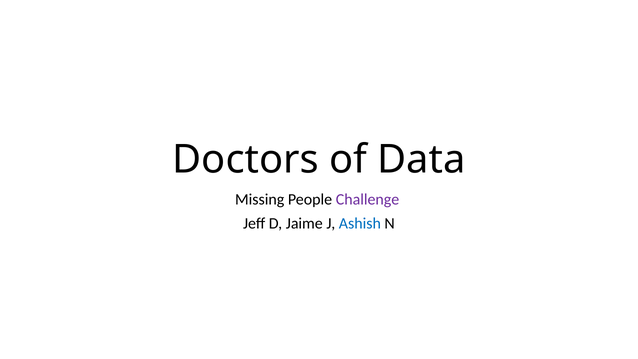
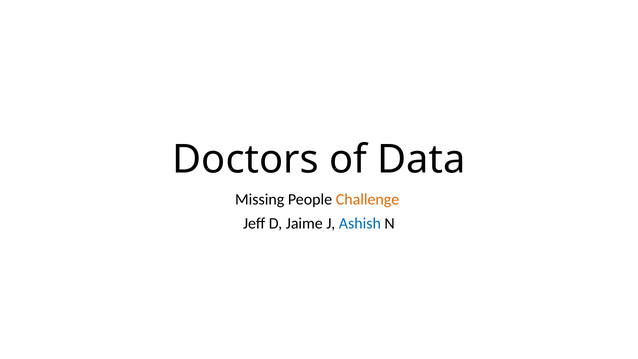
Challenge colour: purple -> orange (368, 199)
